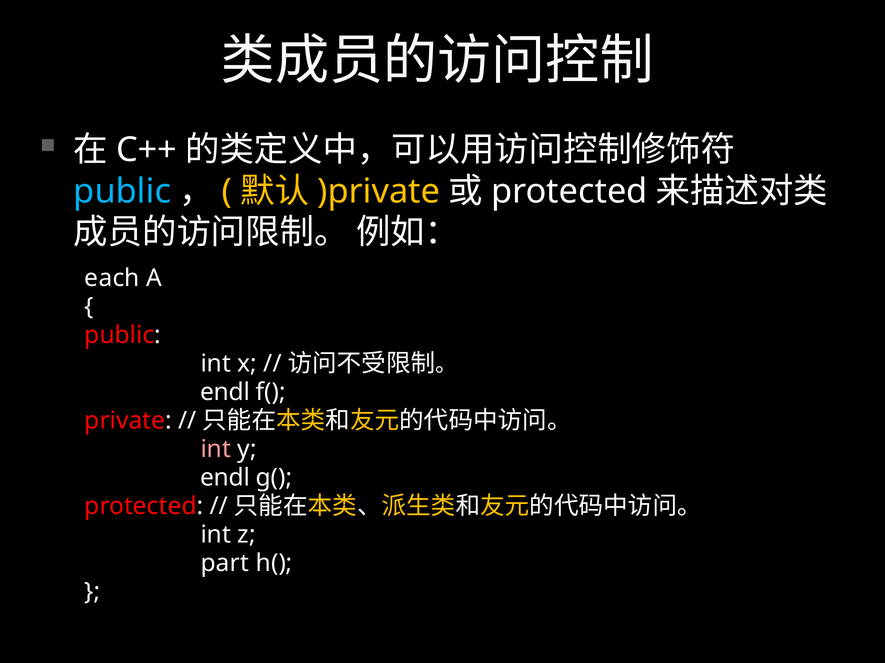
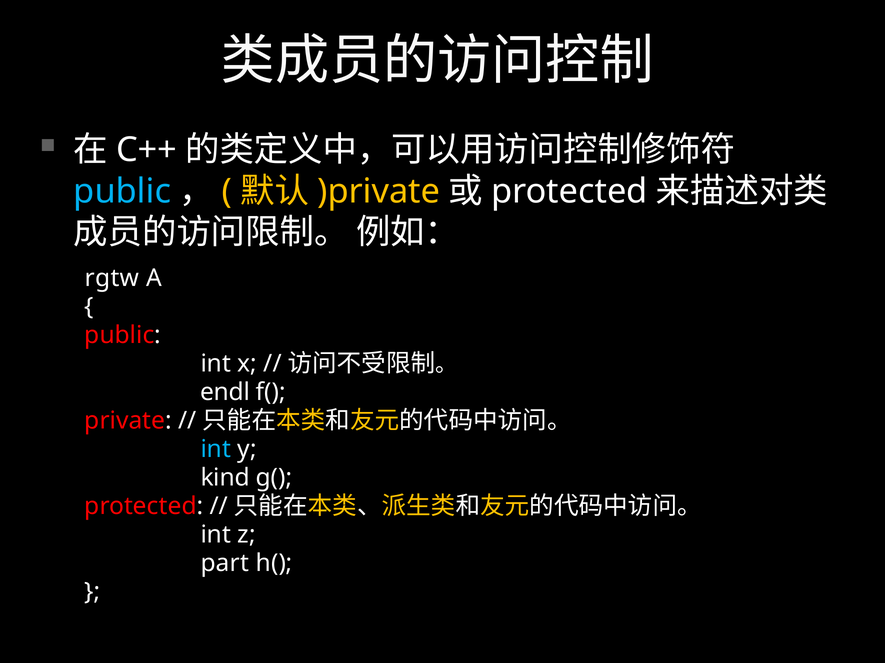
each: each -> rgtw (112, 278)
int colour: pink -> light blue (216, 450)
endl: endl -> kind (225, 478)
